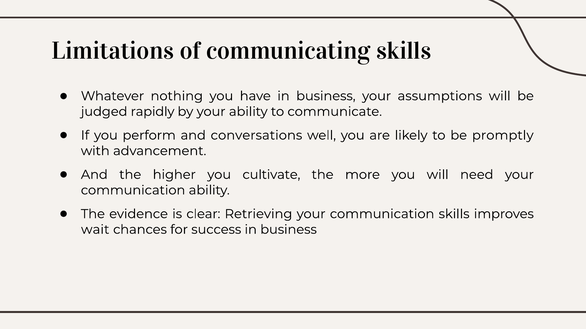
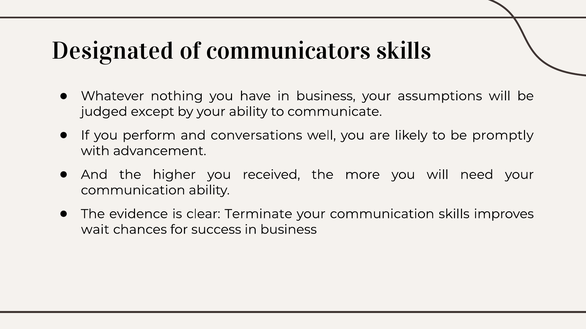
Limitations: Limitations -> Designated (113, 51)
communicating: communicating -> communicators (288, 51)
rapidly: rapidly -> except (153, 112)
cultivate: cultivate -> received (271, 175)
Retrieving: Retrieving -> Terminate (258, 214)
